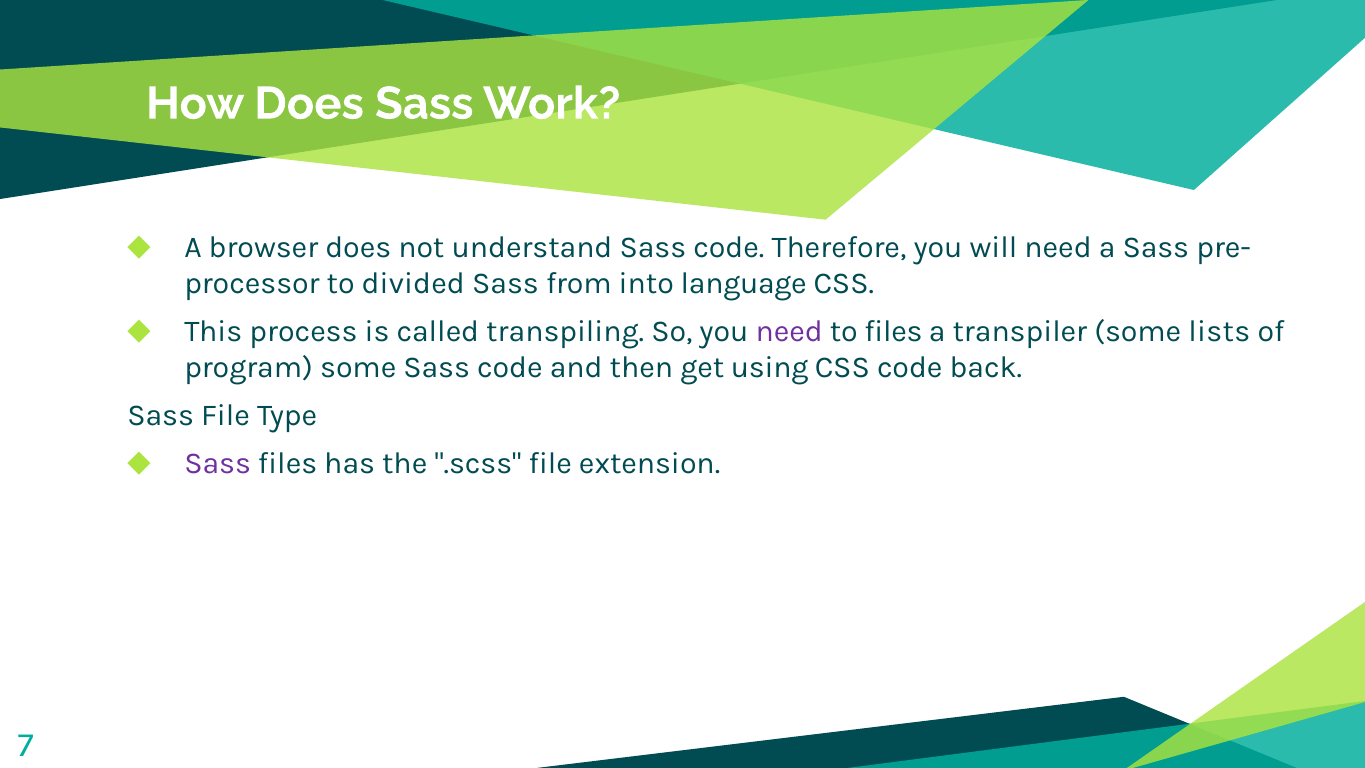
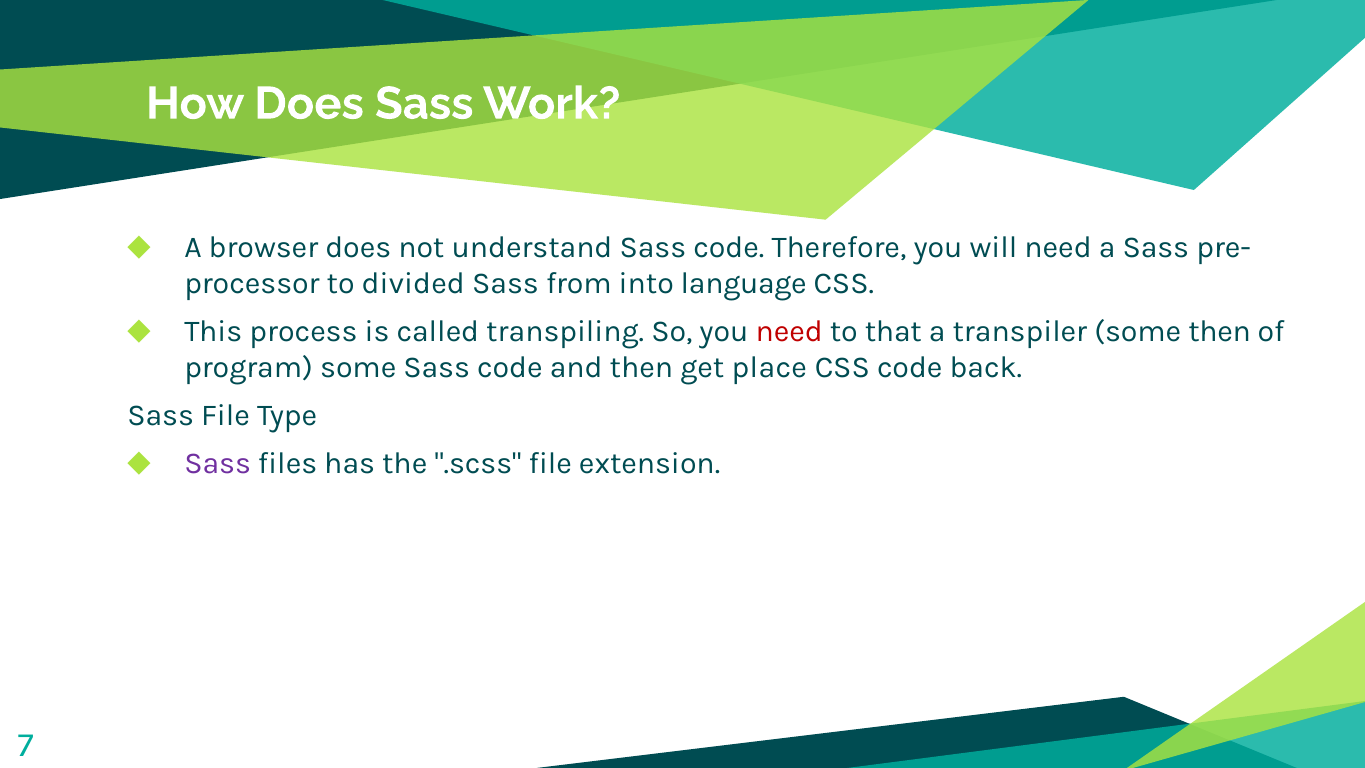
need colour: purple -> red (789, 331)
to files: files -> that (893, 331)
some lists: lists -> then (1220, 331)
using: using -> place (769, 368)
